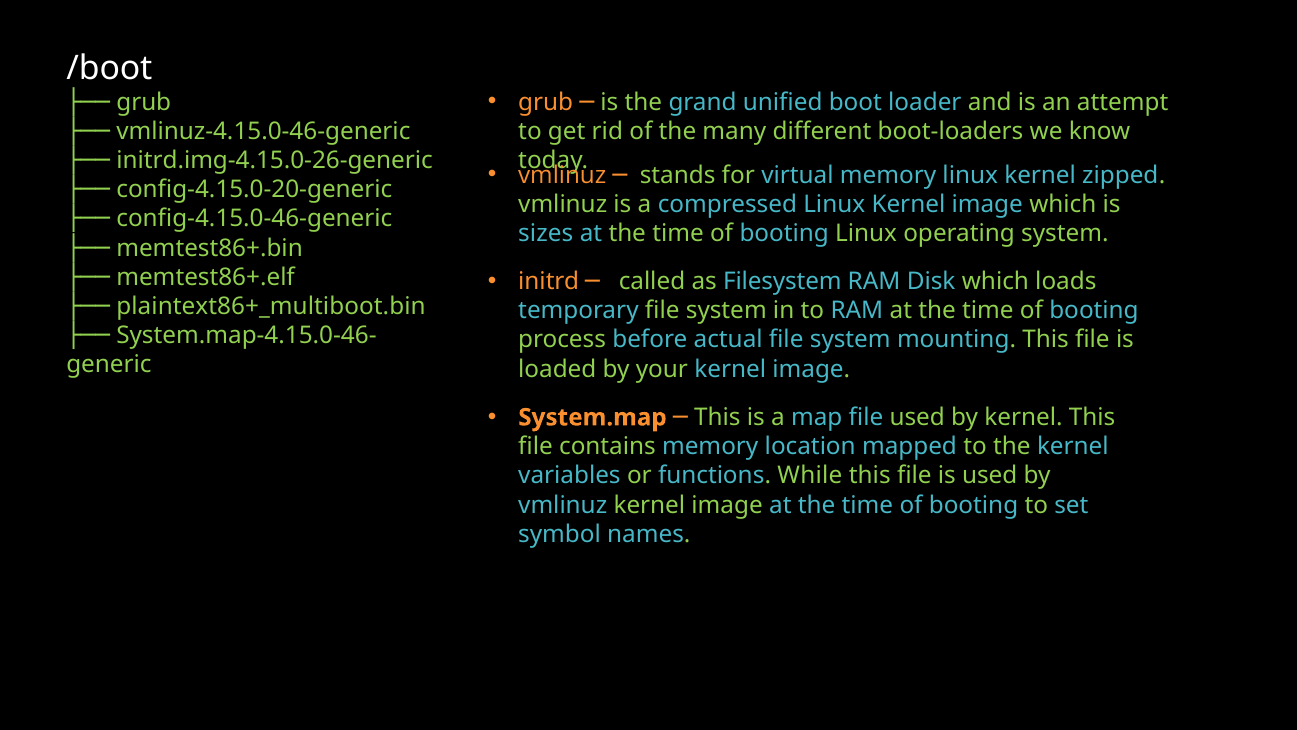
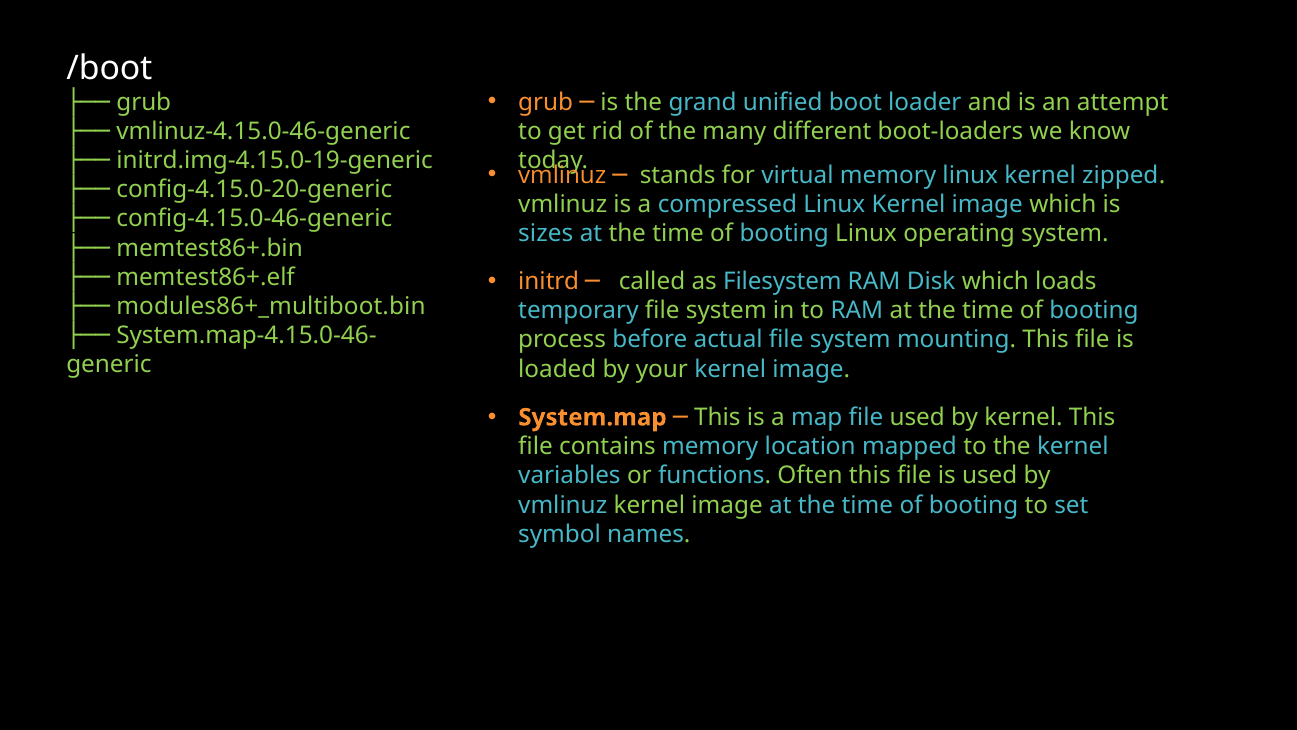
initrd.img-4.15.0-26-generic: initrd.img-4.15.0-26-generic -> initrd.img-4.15.0-19-generic (275, 160)
plaintext86+_multiboot.bin: plaintext86+_multiboot.bin -> modules86+_multiboot.bin (271, 306)
While: While -> Often (810, 476)
